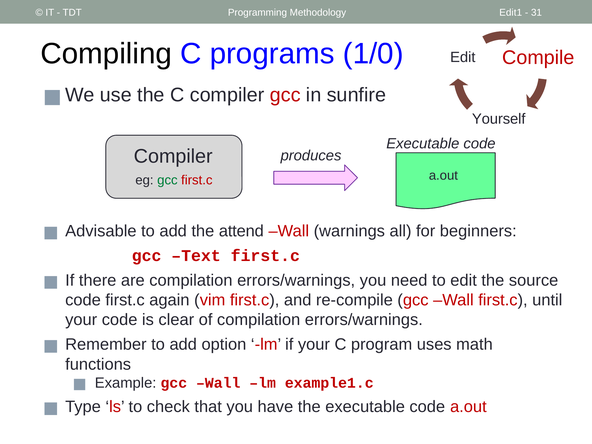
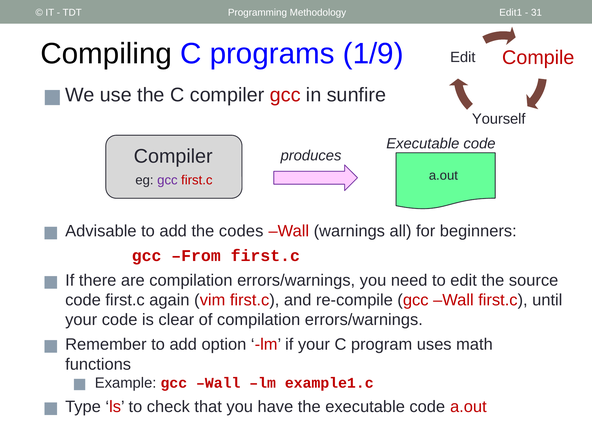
1/0: 1/0 -> 1/9 (373, 54)
gcc colour: green -> purple (167, 180)
attend: attend -> codes (241, 231)
Text: Text -> From (196, 256)
